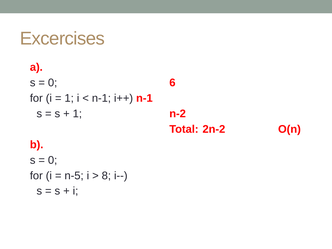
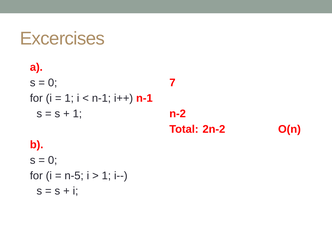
6: 6 -> 7 (172, 83)
8: 8 -> 1 (106, 176)
